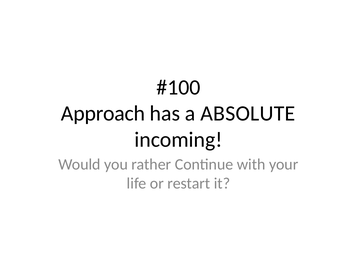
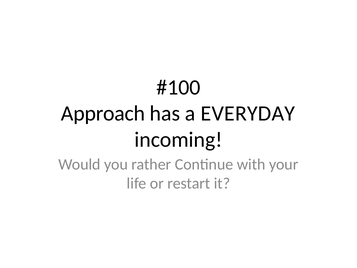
ABSOLUTE: ABSOLUTE -> EVERYDAY (248, 113)
